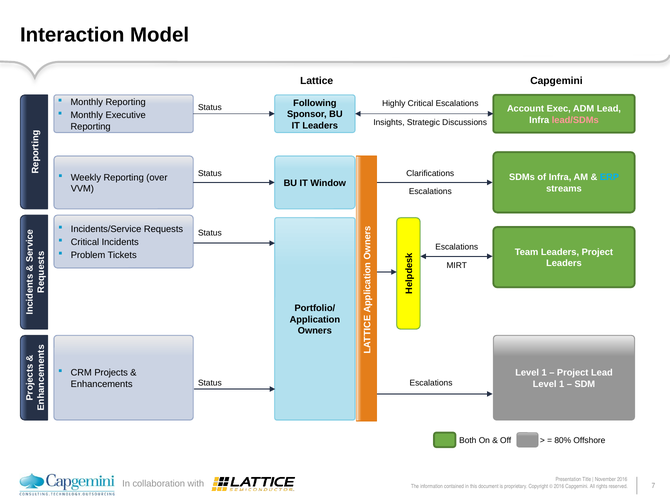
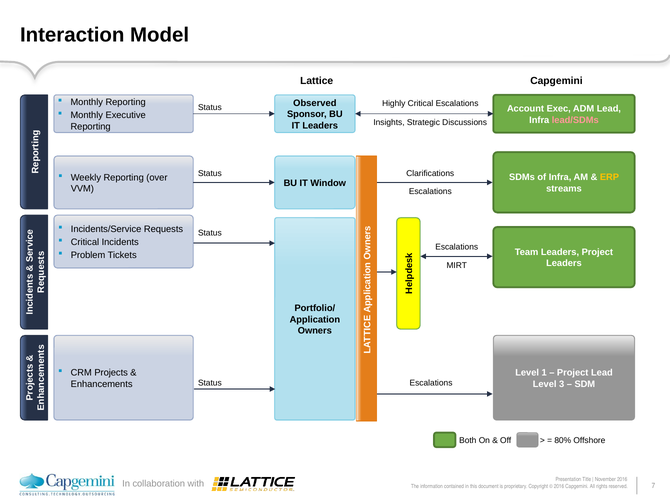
Following: Following -> Observed (315, 103)
ERP colour: light blue -> yellow (609, 177)
1: 1 -> 3 (562, 384)
